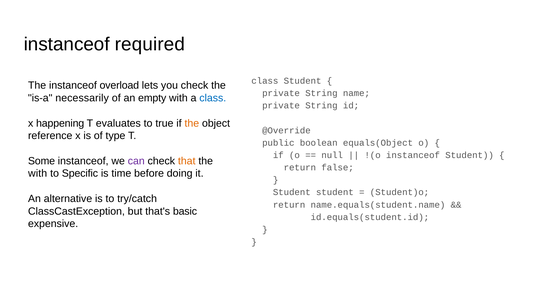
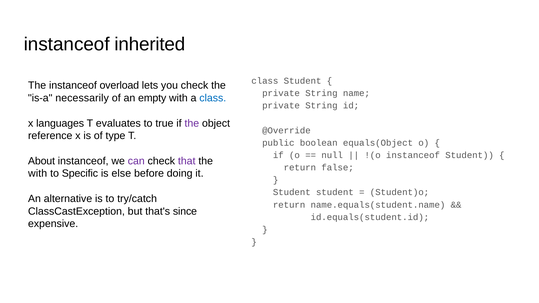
required: required -> inherited (150, 44)
happening: happening -> languages (60, 123)
the colour: orange -> purple (192, 123)
Some: Some -> About (42, 161)
that colour: orange -> purple (187, 161)
time: time -> else (121, 174)
basic: basic -> since (185, 211)
